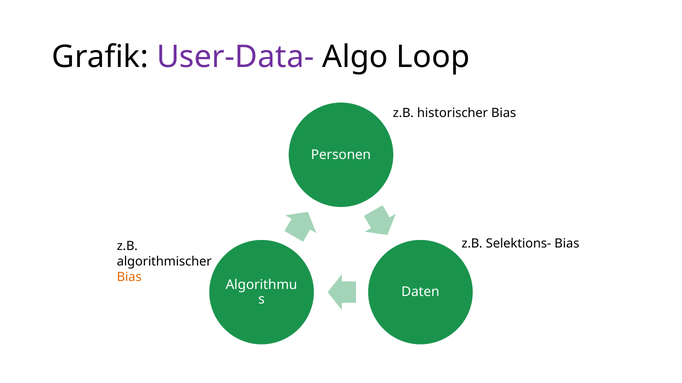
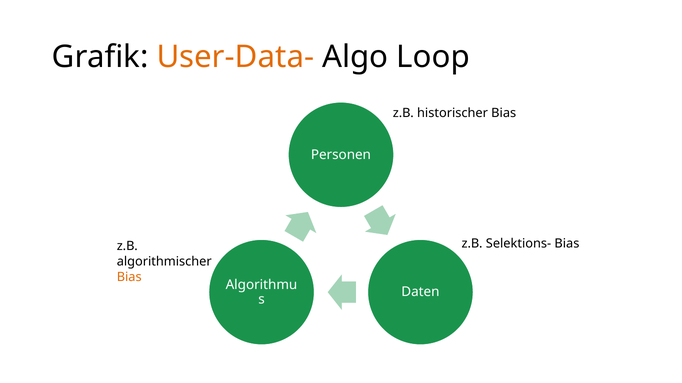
User-Data- colour: purple -> orange (235, 57)
